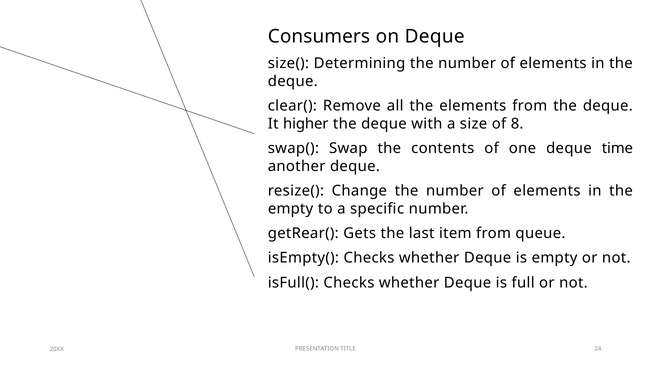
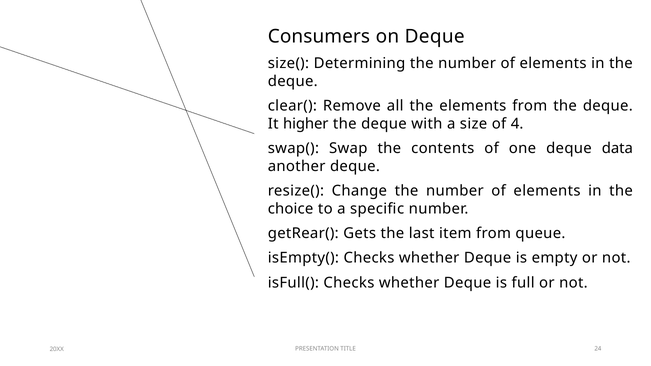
8: 8 -> 4 (517, 124)
time: time -> data (617, 148)
empty: empty -> choice (291, 209)
